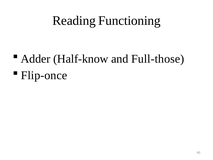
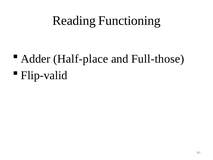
Half-know: Half-know -> Half-place (81, 59)
Flip-once: Flip-once -> Flip-valid (44, 75)
